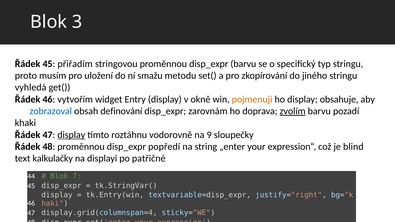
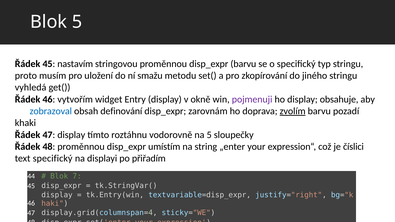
Blok 3: 3 -> 5 (77, 22)
přiřadím: přiřadím -> nastavím (75, 64)
pojmenuji colour: orange -> purple (252, 99)
display underline: present -> none (71, 135)
na 9: 9 -> 5 (209, 135)
popředí: popředí -> umístím (164, 147)
blind: blind -> číslici (353, 147)
text kalkulačky: kalkulačky -> specifický (53, 159)
patřičné: patřičné -> přiřadím (149, 159)
